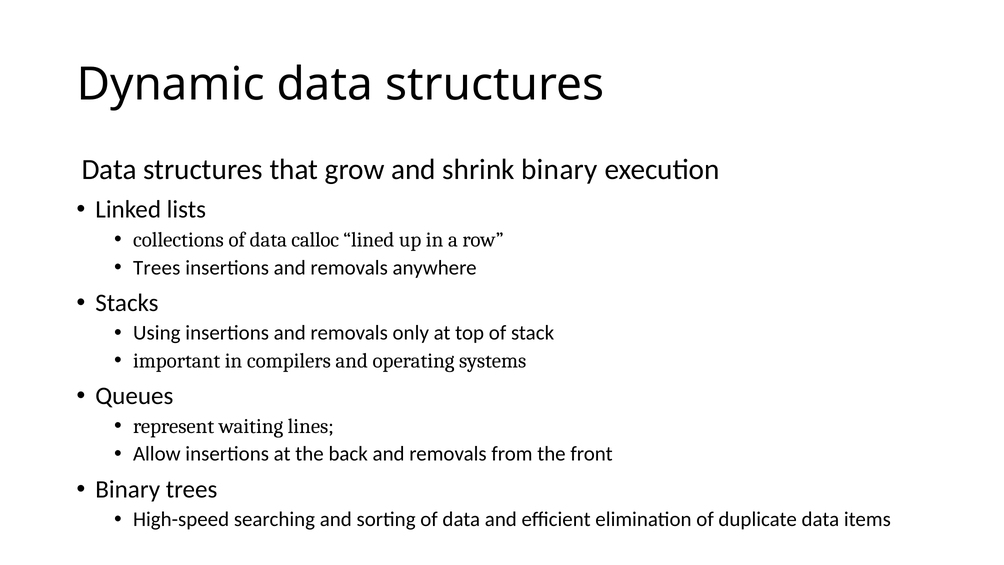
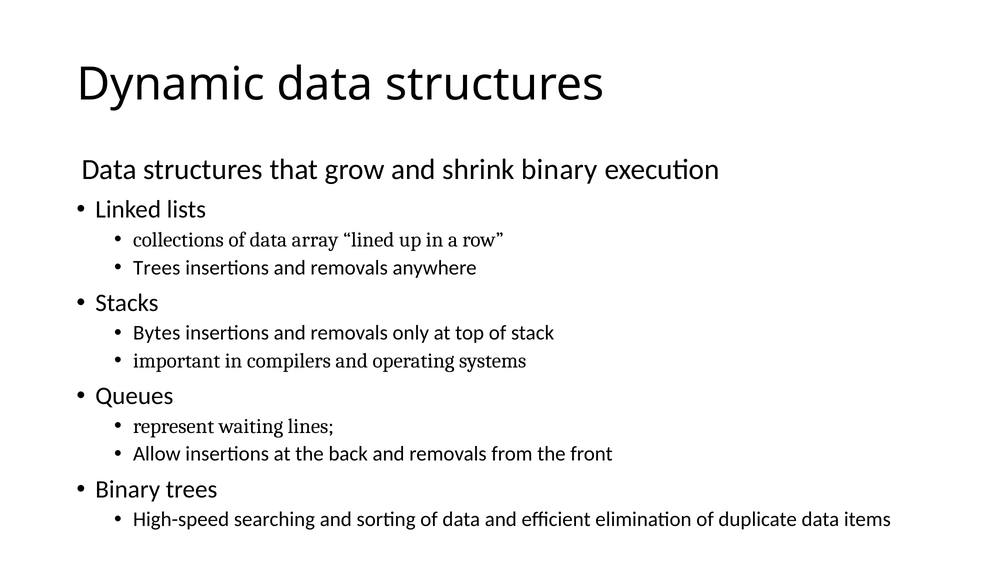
calloc: calloc -> array (315, 240)
Using: Using -> Bytes (157, 333)
